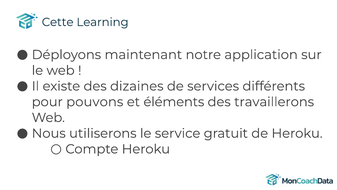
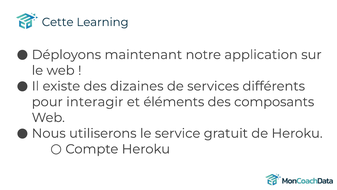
pouvons: pouvons -> interagir (95, 102)
travaillerons: travaillerons -> composants (274, 102)
